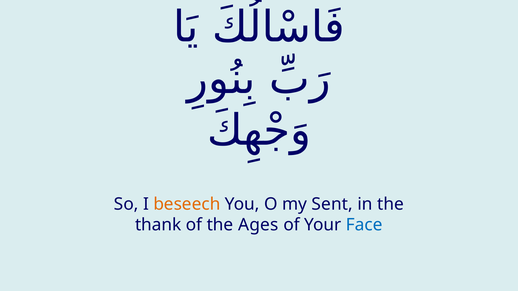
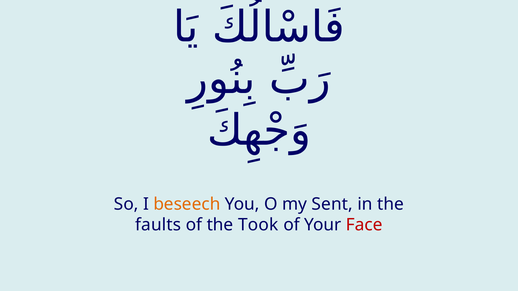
thank: thank -> faults (158, 225)
Ages: Ages -> Took (258, 225)
Face colour: blue -> red (364, 225)
